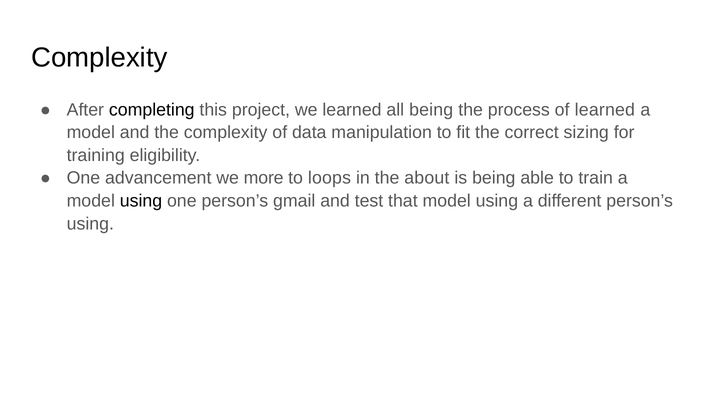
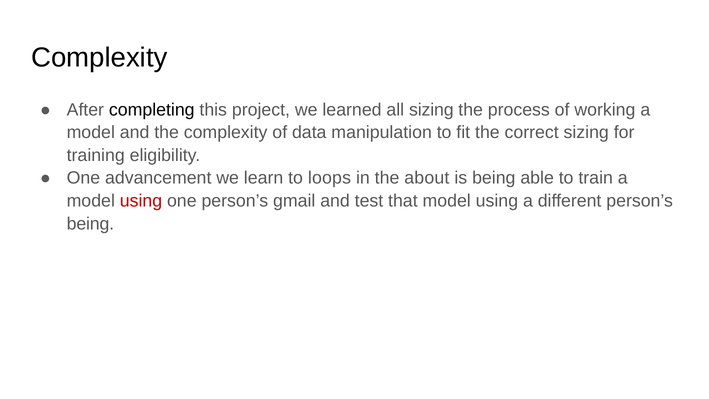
all being: being -> sizing (431, 110)
of learned: learned -> working (605, 110)
more: more -> learn (264, 178)
using colour: black -> red (141, 201)
using: using -> being (90, 224)
